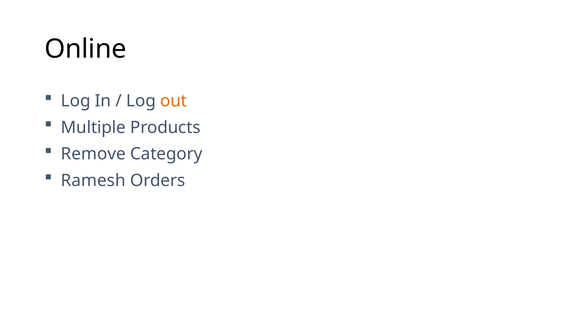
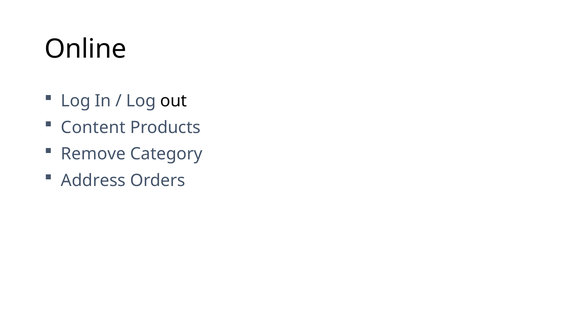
out colour: orange -> black (174, 101)
Multiple: Multiple -> Content (93, 127)
Ramesh: Ramesh -> Address (93, 180)
